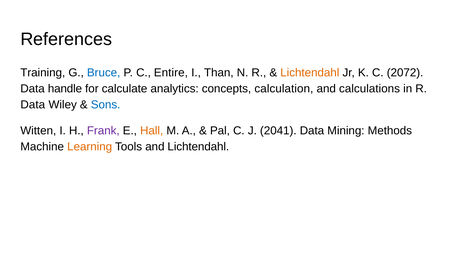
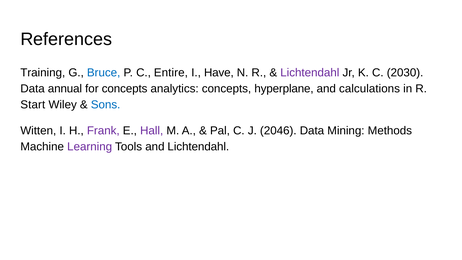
Than: Than -> Have (219, 73)
Lichtendahl colour: orange -> purple (310, 73)
2072: 2072 -> 2030 (405, 73)
handle: handle -> annual (65, 89)
for calculate: calculate -> concepts (125, 89)
calculation: calculation -> hyperplane (284, 89)
Data: Data -> Start (33, 105)
Hall colour: orange -> purple (152, 131)
2041: 2041 -> 2046 (278, 131)
Learning colour: orange -> purple (90, 147)
